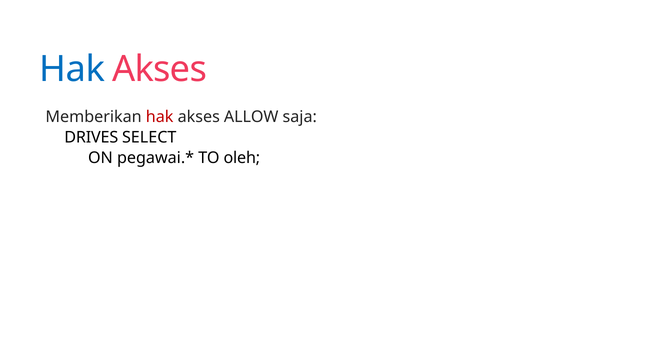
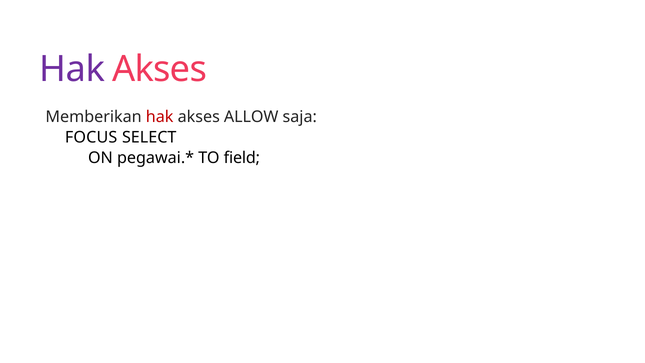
Hak colour: blue -> purple (72, 69)
DRIVES: DRIVES -> FOCUS (91, 137)
oleh: oleh -> field (242, 158)
